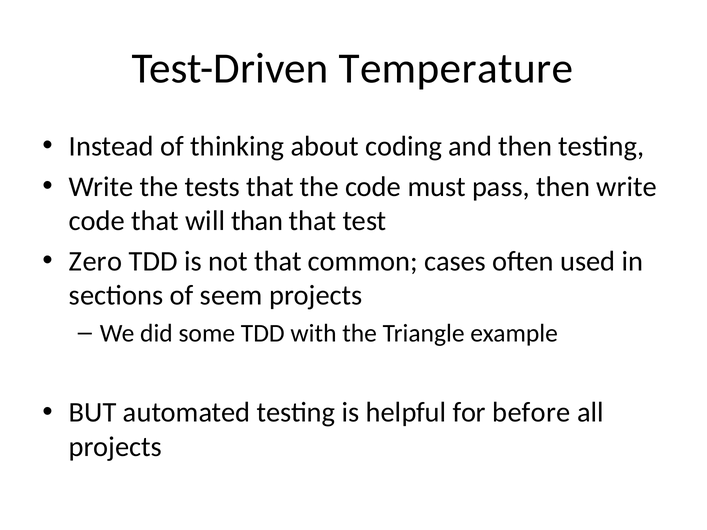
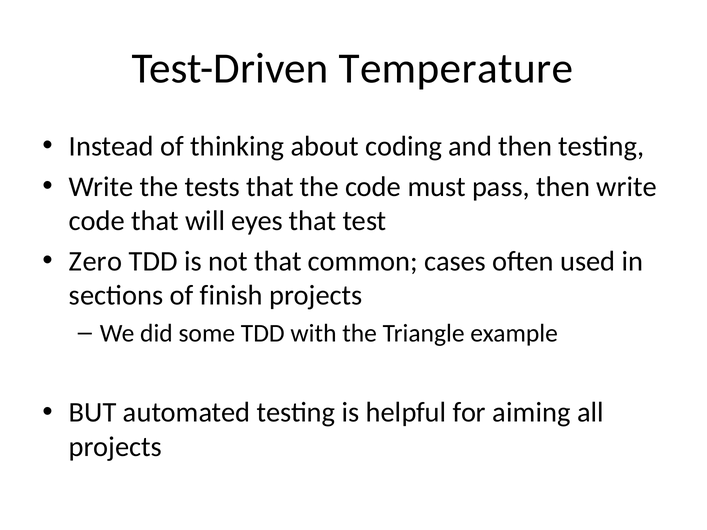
than: than -> eyes (257, 221)
seem: seem -> finish (231, 296)
before: before -> aiming (531, 413)
